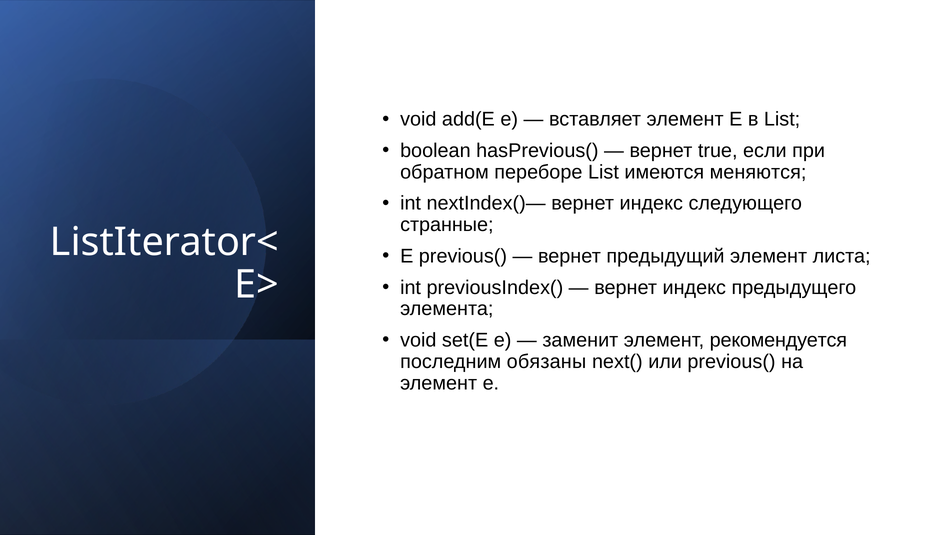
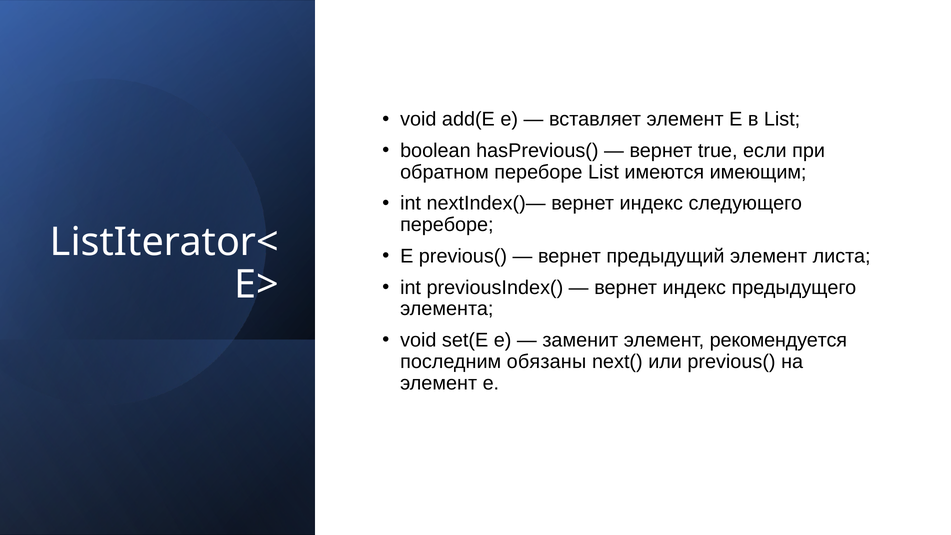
меняются: меняются -> имеющим (758, 172)
странные: странные -> переборе (447, 225)
